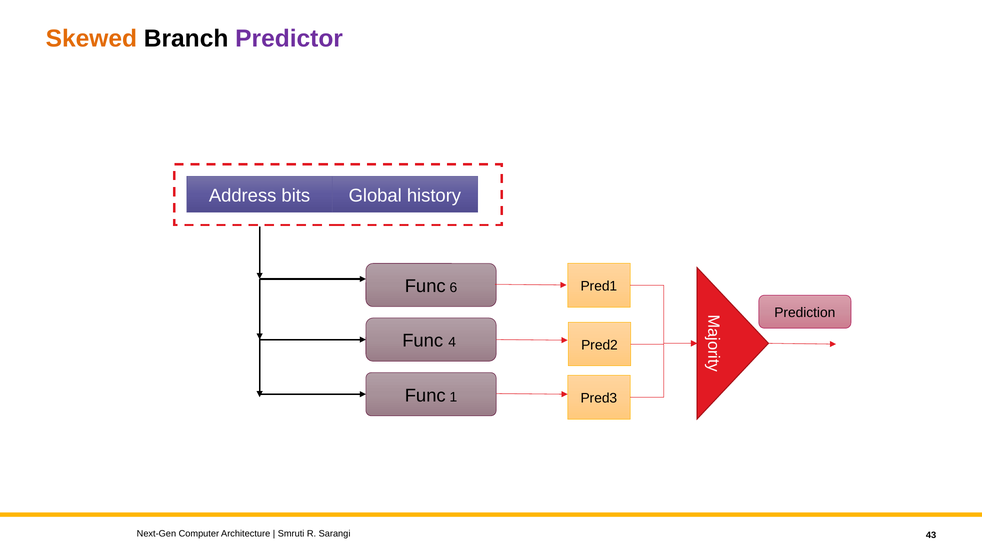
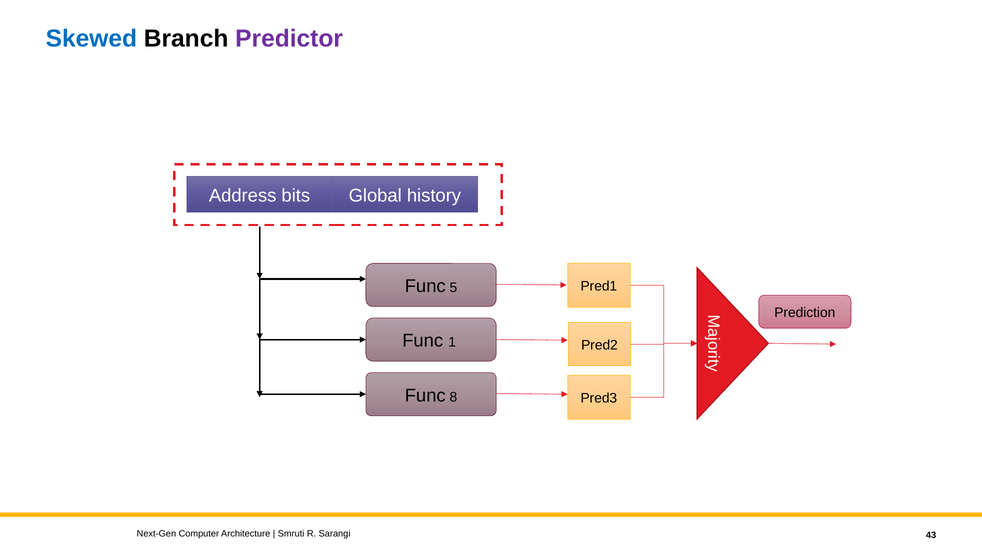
Skewed colour: orange -> blue (91, 39)
6: 6 -> 5 (453, 288)
4: 4 -> 1 (452, 343)
1: 1 -> 8 (453, 397)
